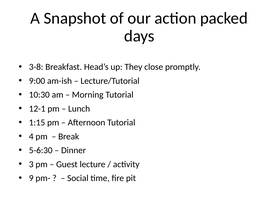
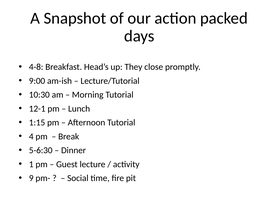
3-8: 3-8 -> 4-8 (36, 67)
3: 3 -> 1 (31, 164)
